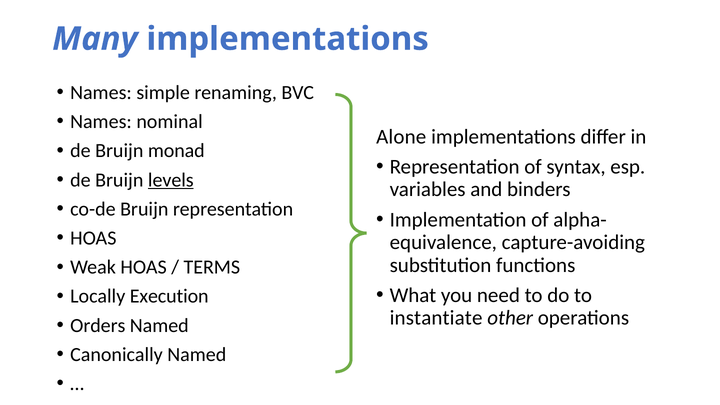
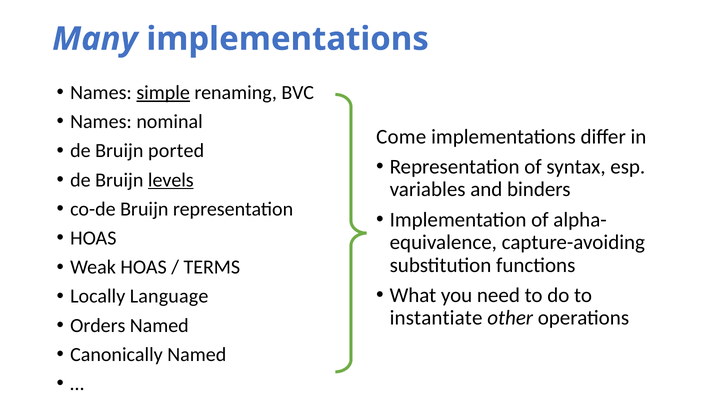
simple underline: none -> present (163, 93)
Alone: Alone -> Come (401, 137)
monad: monad -> ported (176, 151)
Execution: Execution -> Language (169, 296)
